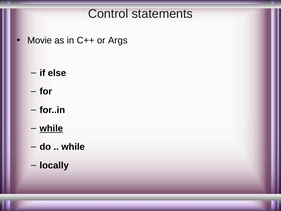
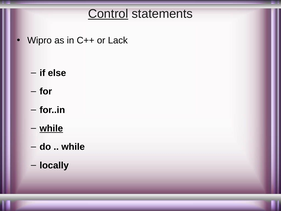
Control underline: none -> present (108, 14)
Movie: Movie -> Wipro (40, 40)
Args: Args -> Lack (118, 40)
